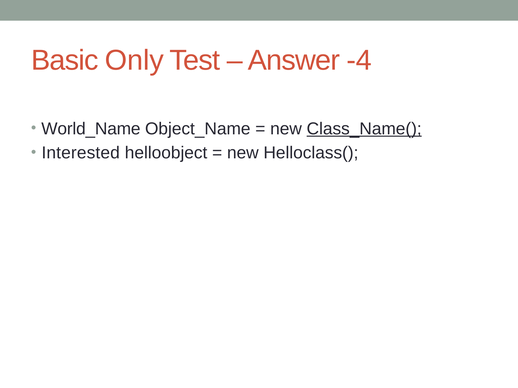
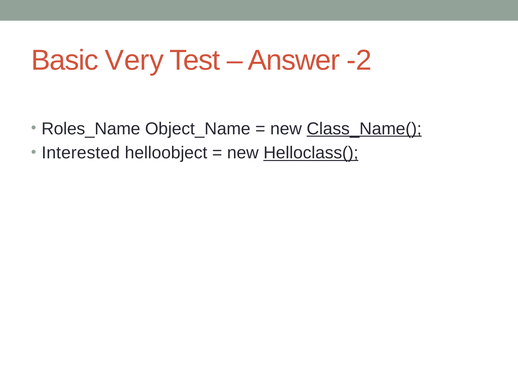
Only: Only -> Very (134, 60)
-4: -4 -> -2 (359, 60)
World_Name: World_Name -> Roles_Name (91, 129)
Helloclass( underline: none -> present (311, 153)
